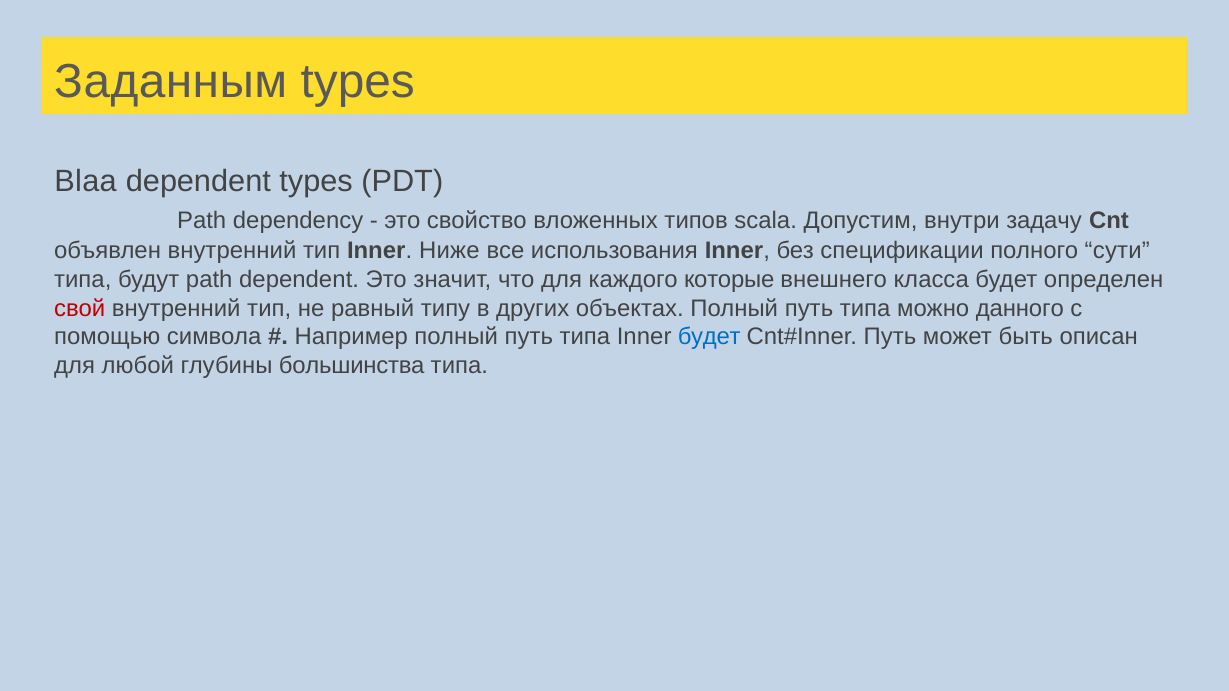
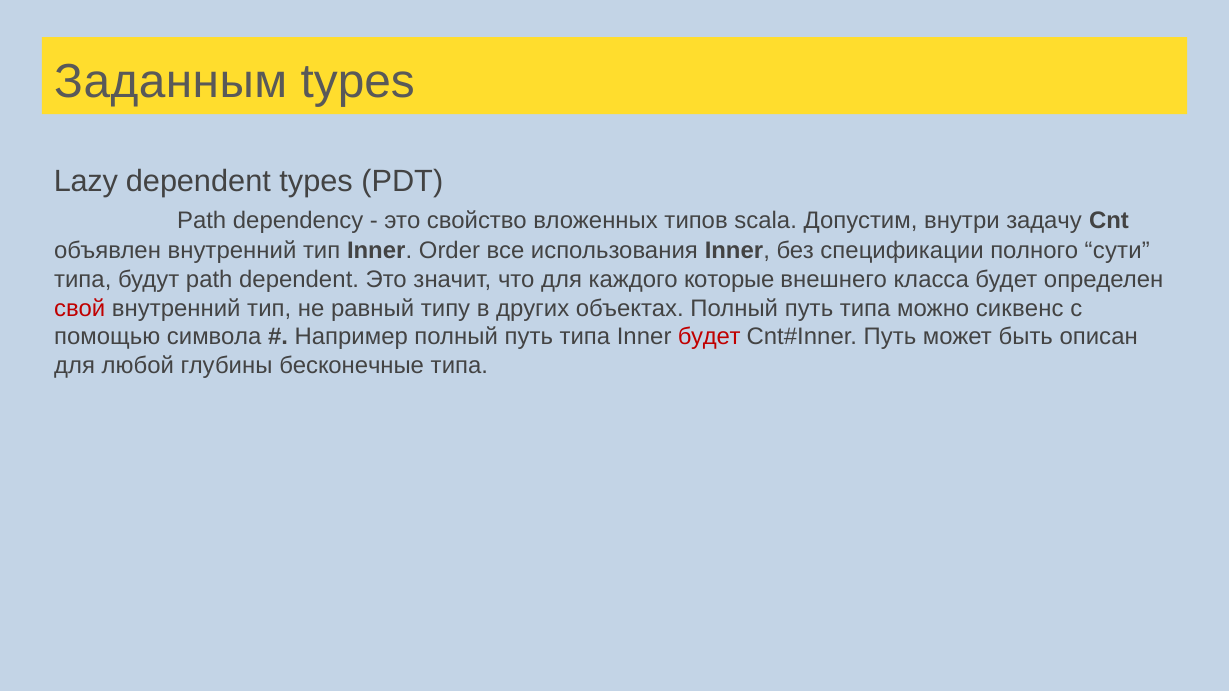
Blaa: Blaa -> Lazy (86, 182)
Ниже: Ниже -> Order (449, 251)
данного: данного -> сиквенс (1020, 308)
будет colour: blue -> red (709, 337)
большинства: большинства -> бесконечные (352, 366)
